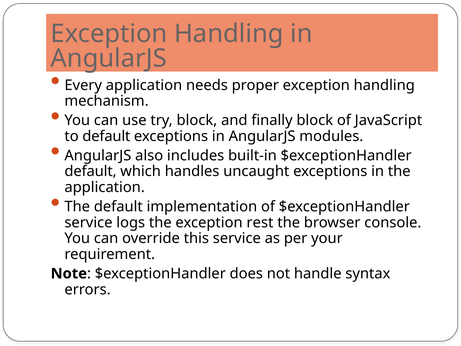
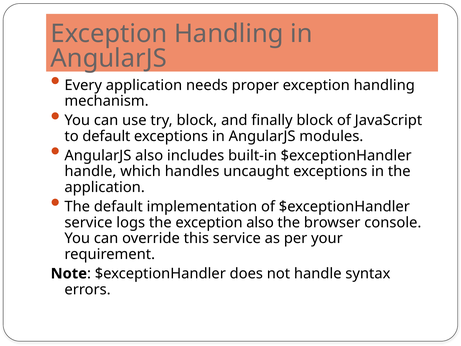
default: default -> handle (90, 171)
exception rest: rest -> also (260, 222)
